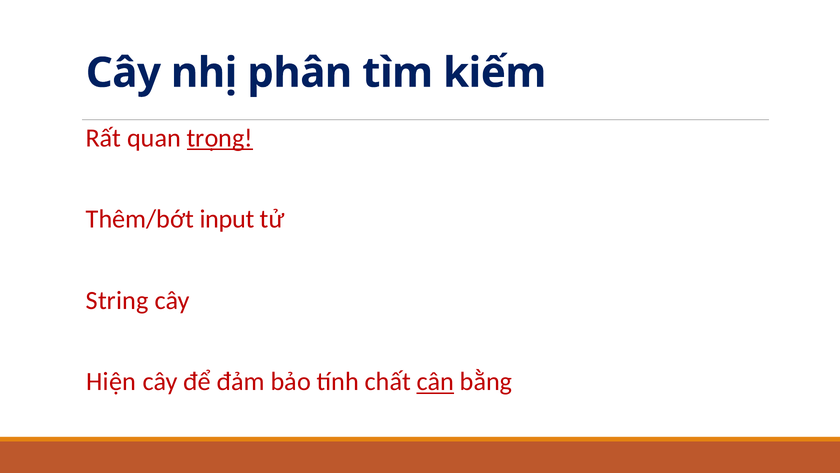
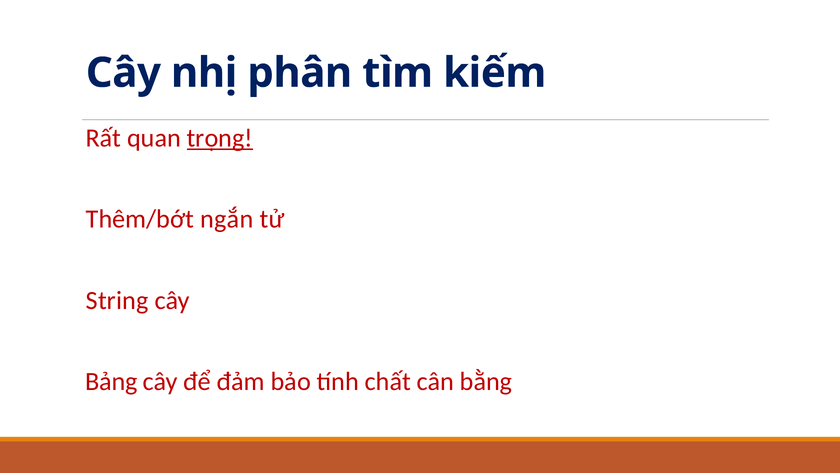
input: input -> ngắn (227, 219)
Hiện: Hiện -> Bảng (111, 381)
cân underline: present -> none (435, 381)
